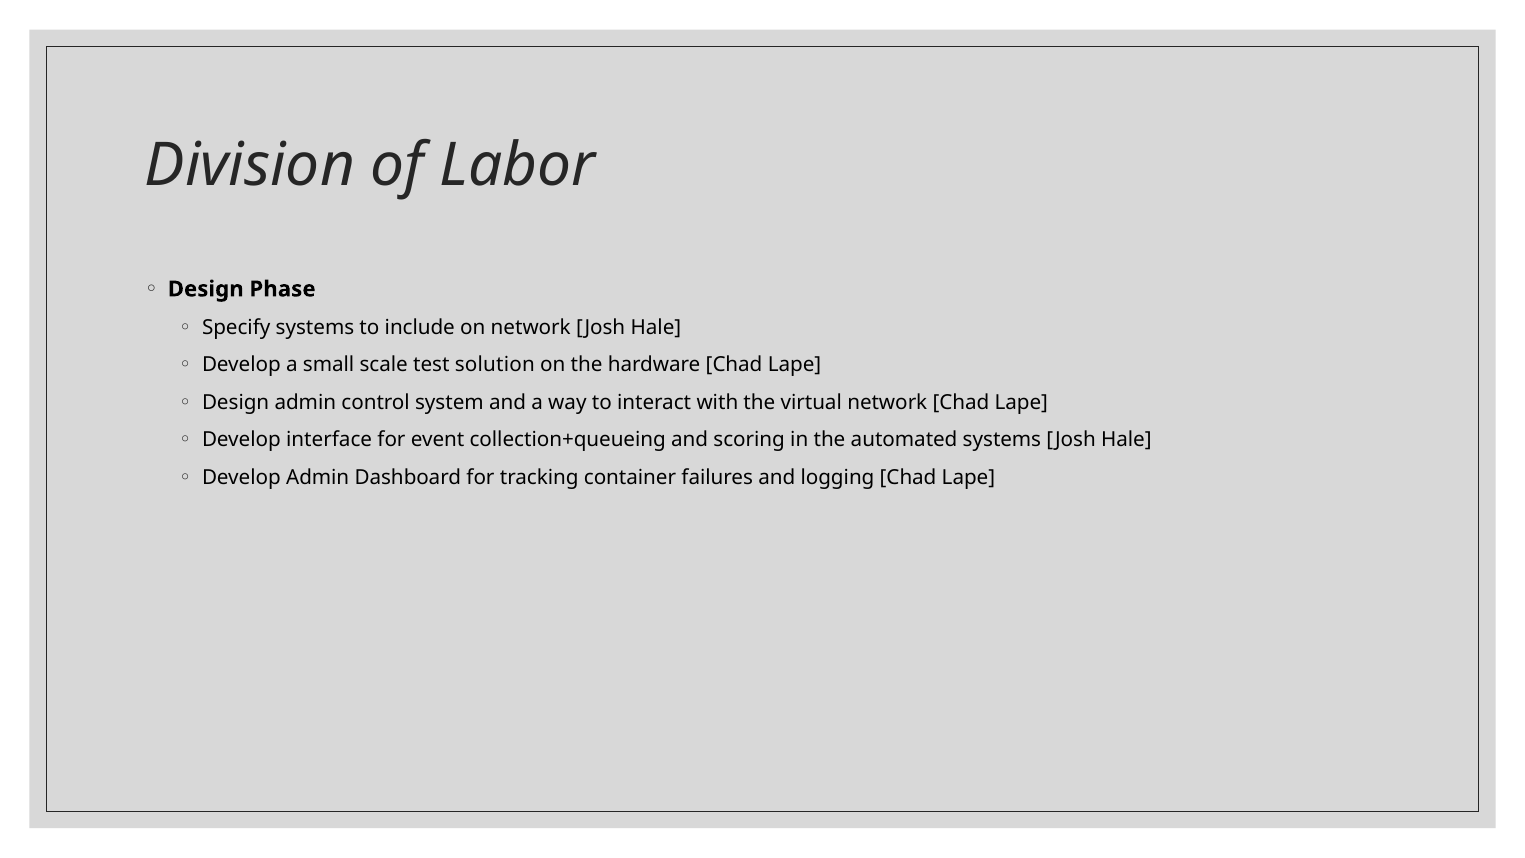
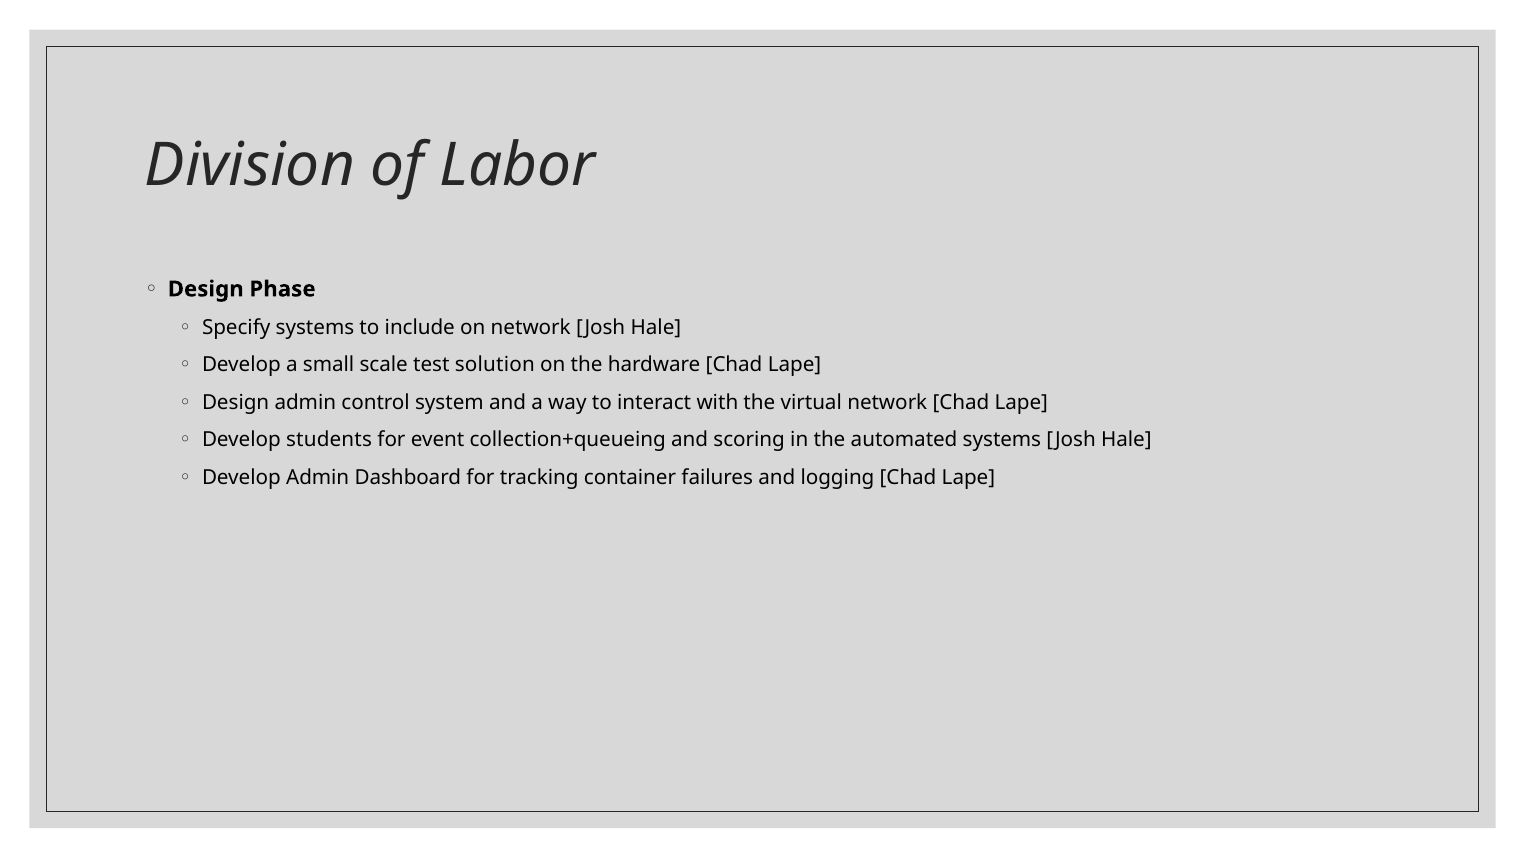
interface: interface -> students (329, 440)
